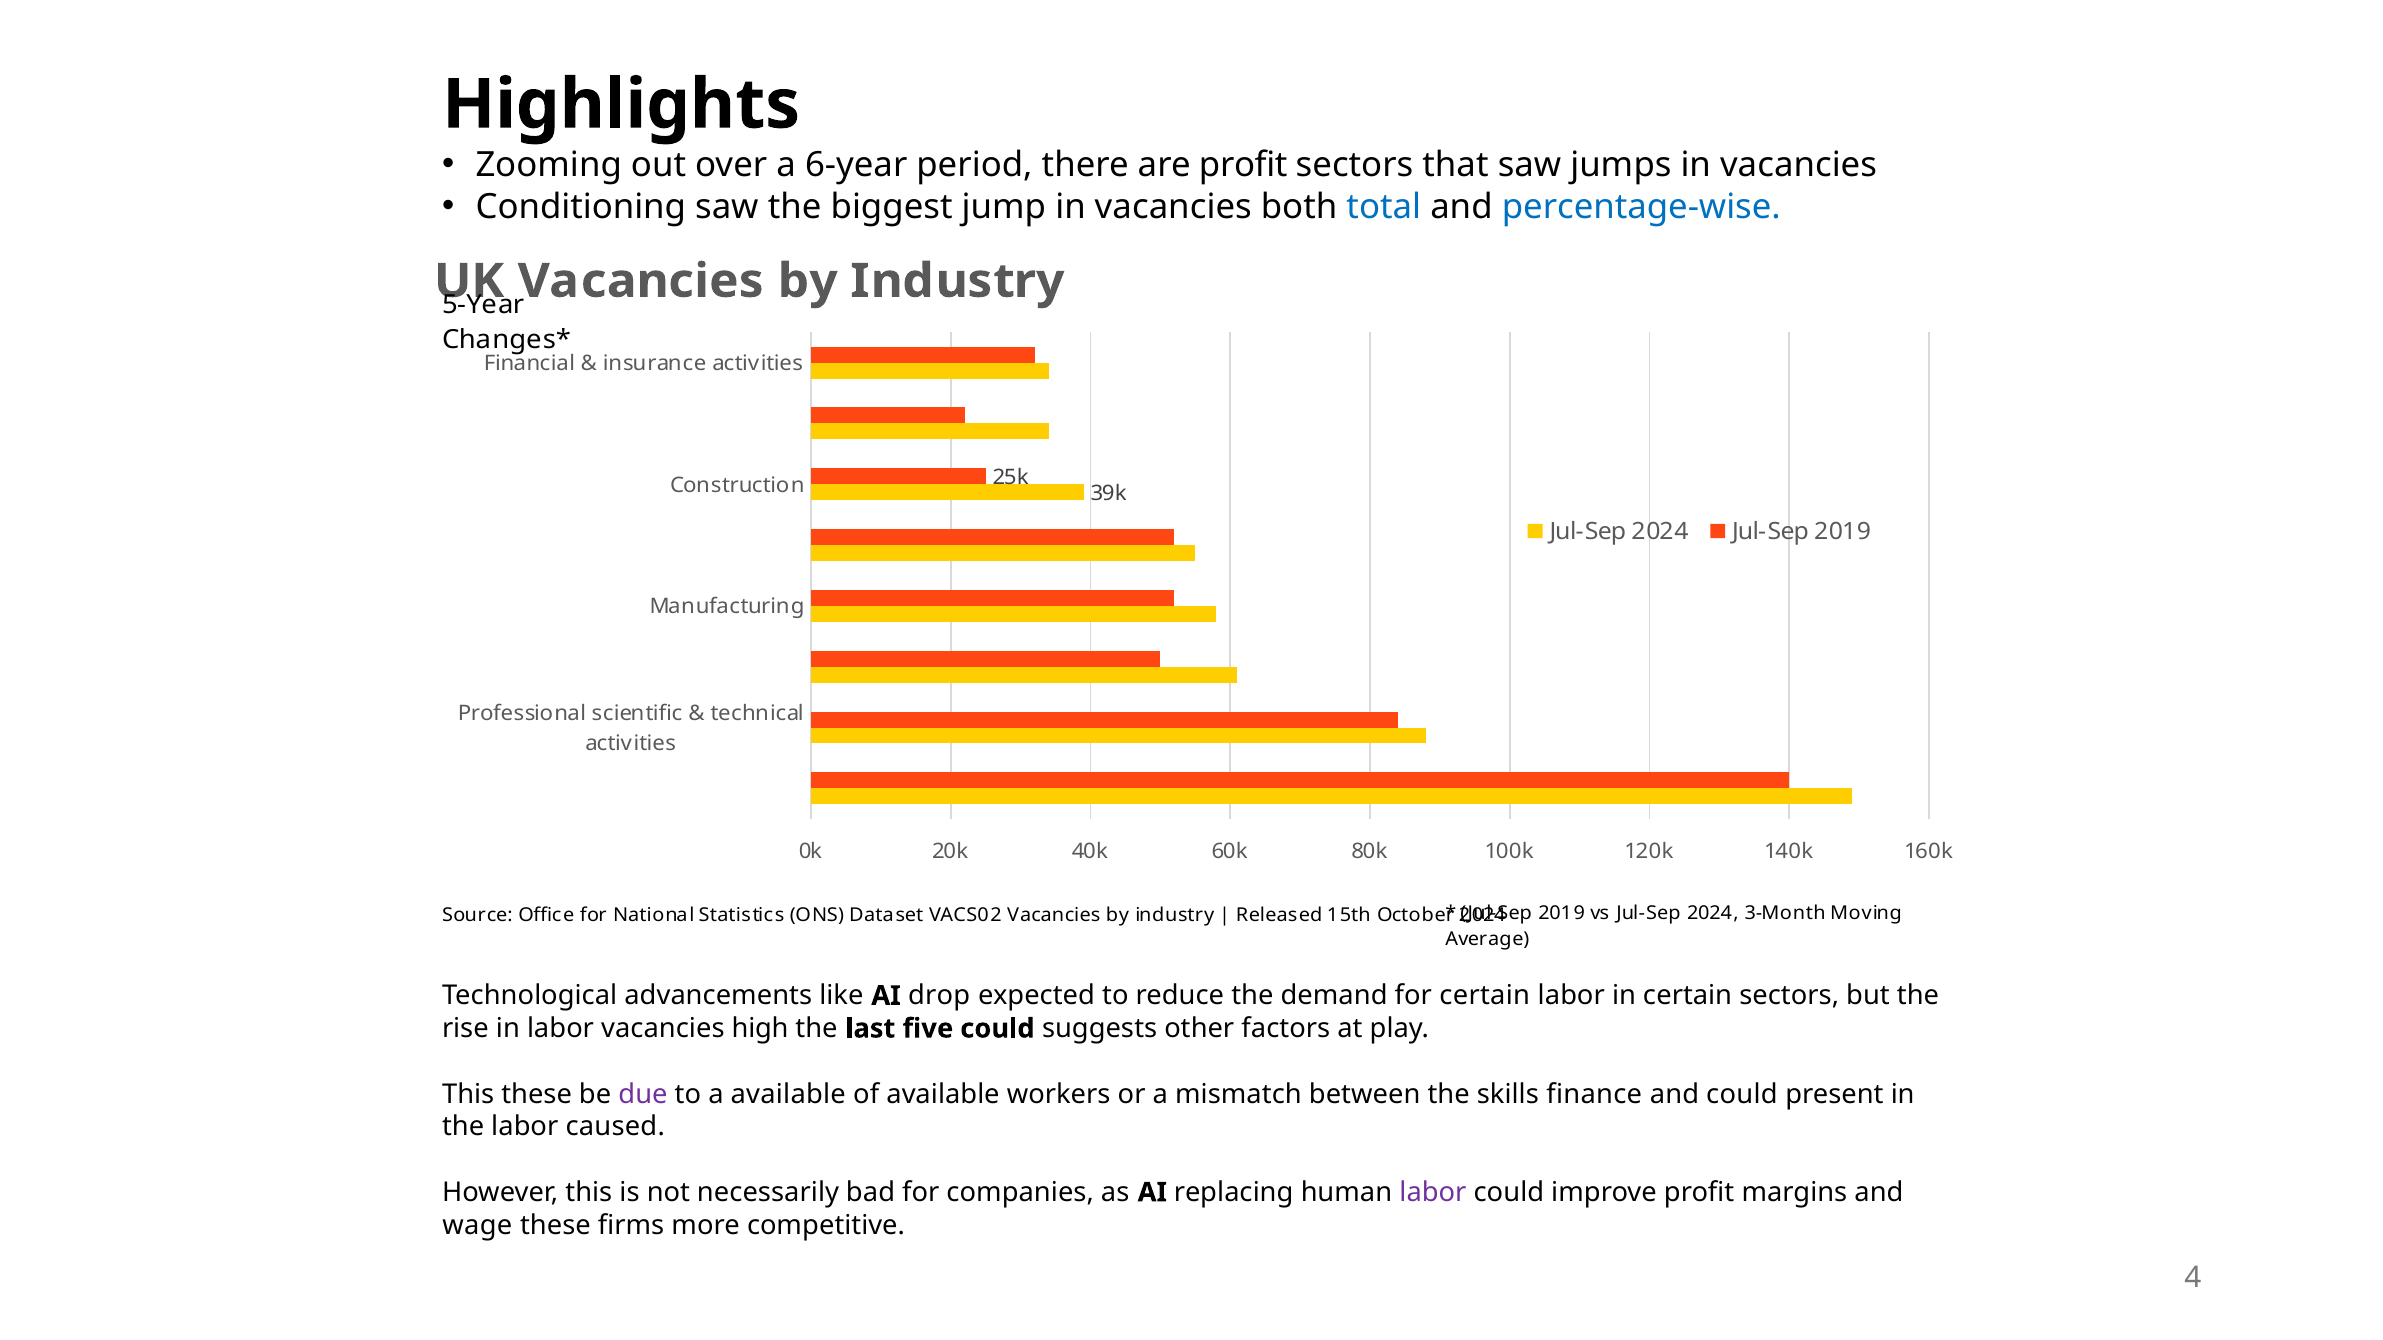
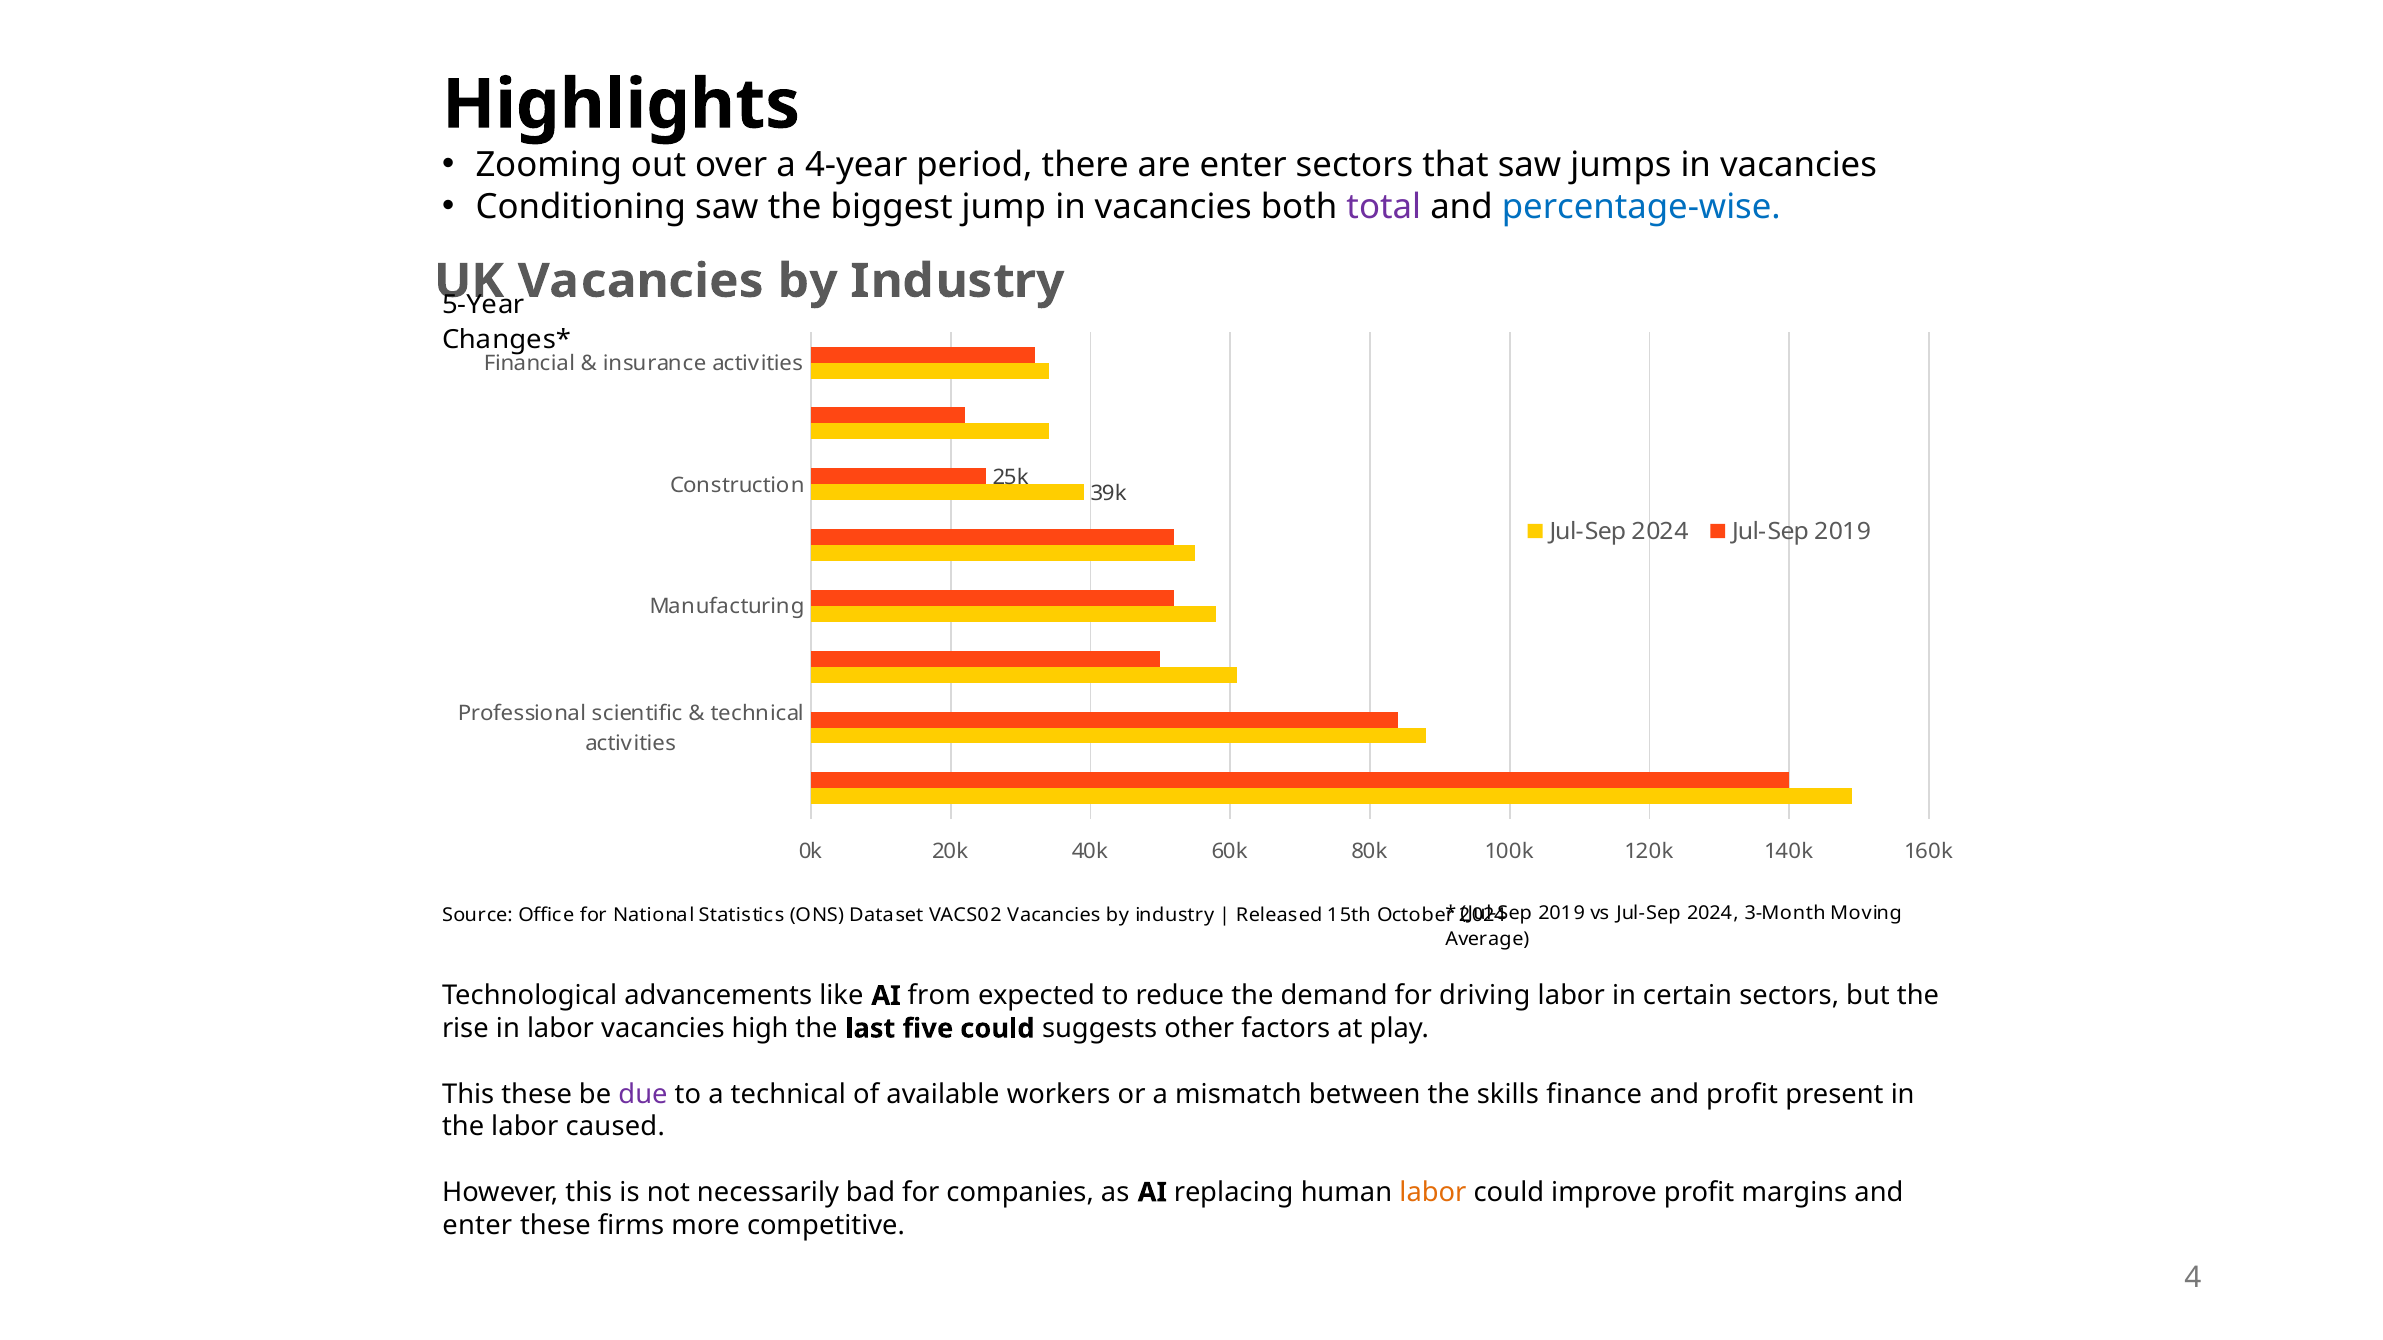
6-year: 6-year -> 4-year (856, 165)
are profit: profit -> enter (1243, 165)
total colour: blue -> purple (1384, 207)
drop: drop -> from (939, 996)
for certain: certain -> driving (1485, 996)
a available: available -> technical (788, 1094)
and could: could -> profit (1742, 1094)
labor colour: purple -> orange (1433, 1193)
wage: wage -> enter (477, 1226)
